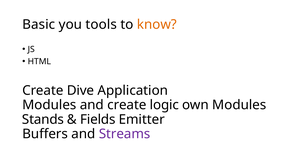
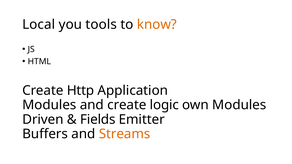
Basic: Basic -> Local (39, 25)
Dive: Dive -> Http (81, 91)
Stands: Stands -> Driven (43, 120)
Streams colour: purple -> orange (125, 134)
